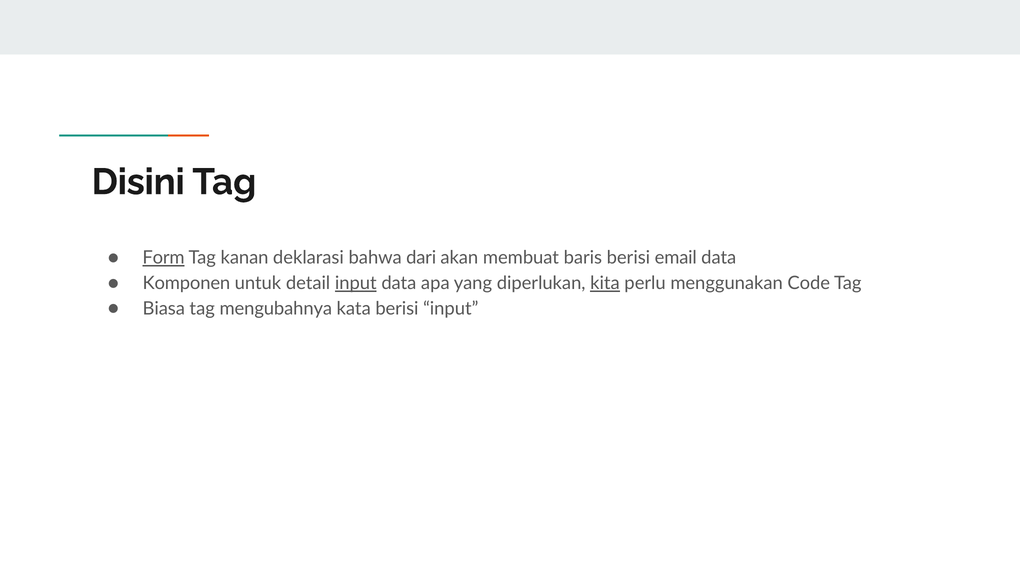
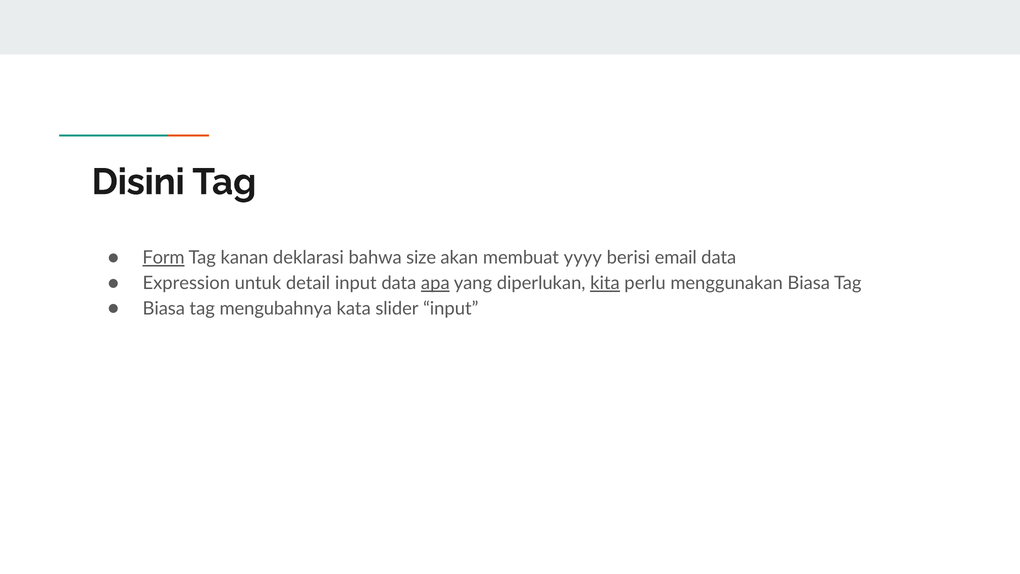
dari: dari -> size (421, 258)
baris: baris -> yyyy (583, 258)
Komponen: Komponen -> Expression (186, 283)
input underline: present -> none (356, 283)
apa underline: none -> present (435, 283)
menggunakan Code: Code -> Biasa (809, 283)
kata berisi: berisi -> slider (397, 309)
